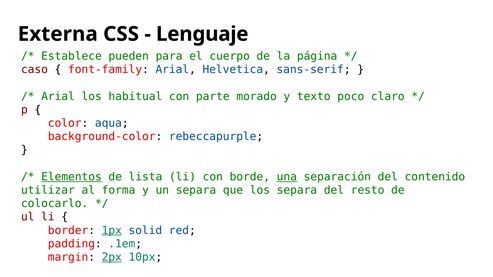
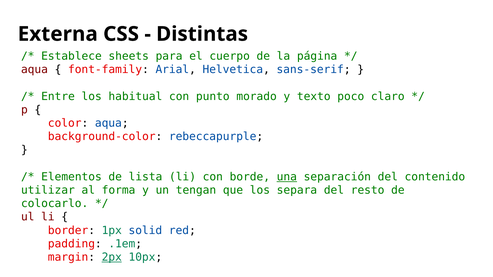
Lenguaje: Lenguaje -> Distintas (202, 34)
pueden: pueden -> sheets (129, 56)
caso: caso -> aqua (34, 70)
Arial: Arial -> Entre (58, 96)
parte: parte -> punto (213, 96)
Elementos underline: present -> none (71, 177)
un separa: separa -> tengan (196, 190)
1px underline: present -> none (112, 231)
